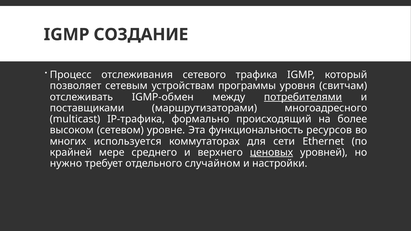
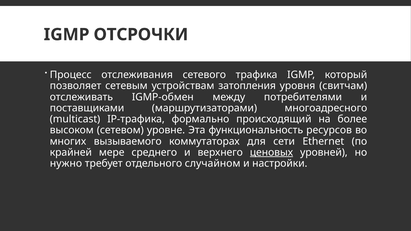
СОЗДАНИЕ: СОЗДАНИЕ -> ОТСРОЧКИ (141, 35)
программы: программы -> затопления (247, 86)
потребителями underline: present -> none (303, 97)
используется: используется -> вызываемого (128, 141)
